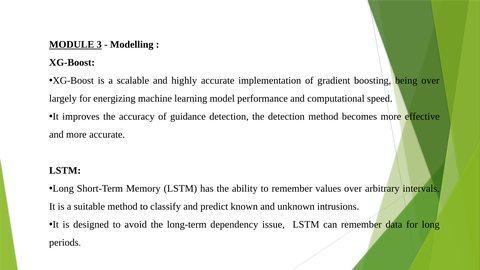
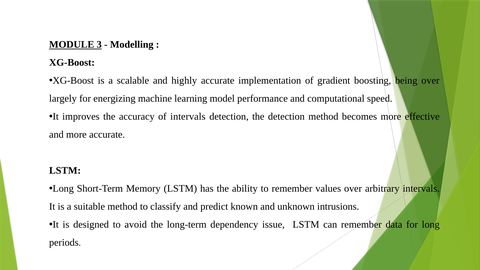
of guidance: guidance -> intervals (188, 117)
